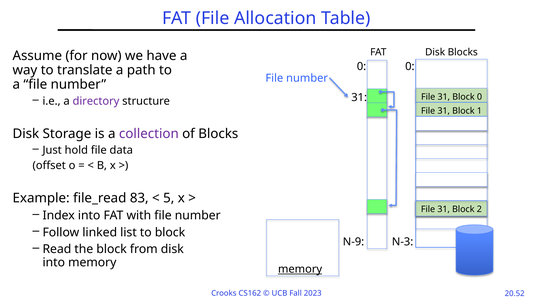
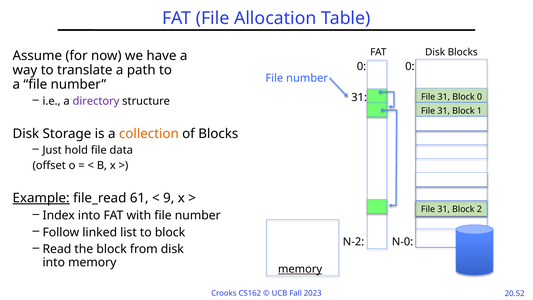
collection colour: purple -> orange (149, 134)
Example underline: none -> present (41, 198)
83: 83 -> 61 (139, 198)
5: 5 -> 9 (169, 198)
N-9: N-9 -> N-2 (353, 242)
N-3: N-3 -> N-0 (403, 242)
